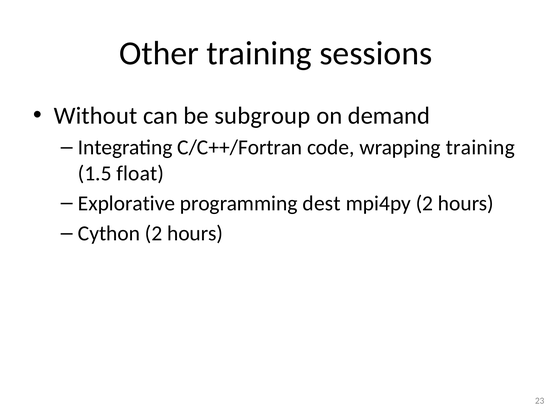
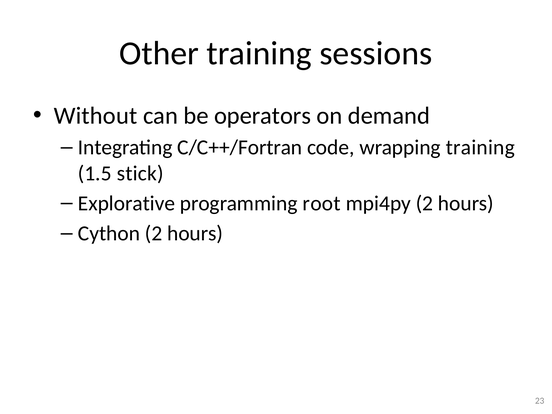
subgroup: subgroup -> operators (263, 116)
float: float -> stick (140, 173)
dest: dest -> root (322, 203)
